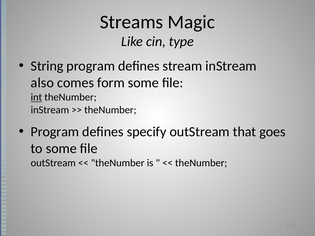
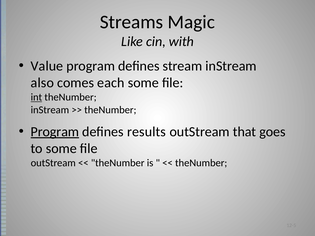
type: type -> with (181, 42)
String: String -> Value (47, 66)
form: form -> each (111, 83)
Program underline: none -> present (55, 132)
specify: specify -> results (147, 132)
